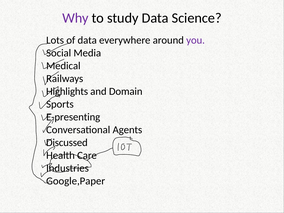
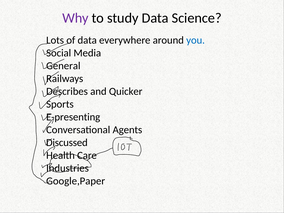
you colour: purple -> blue (196, 40)
Medical: Medical -> General (63, 66)
Highlights: Highlights -> Describes (67, 91)
Domain: Domain -> Quicker (126, 91)
